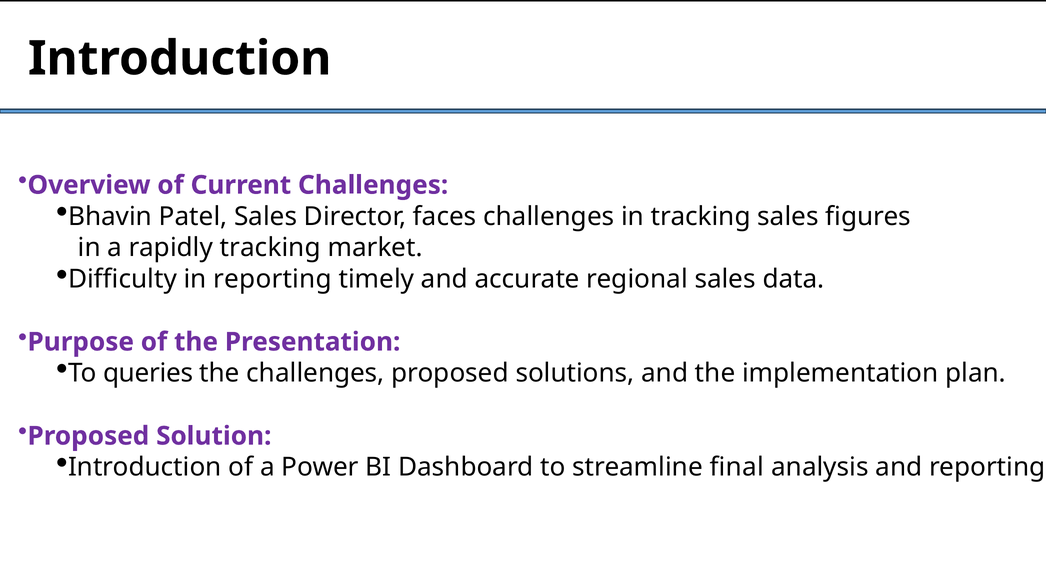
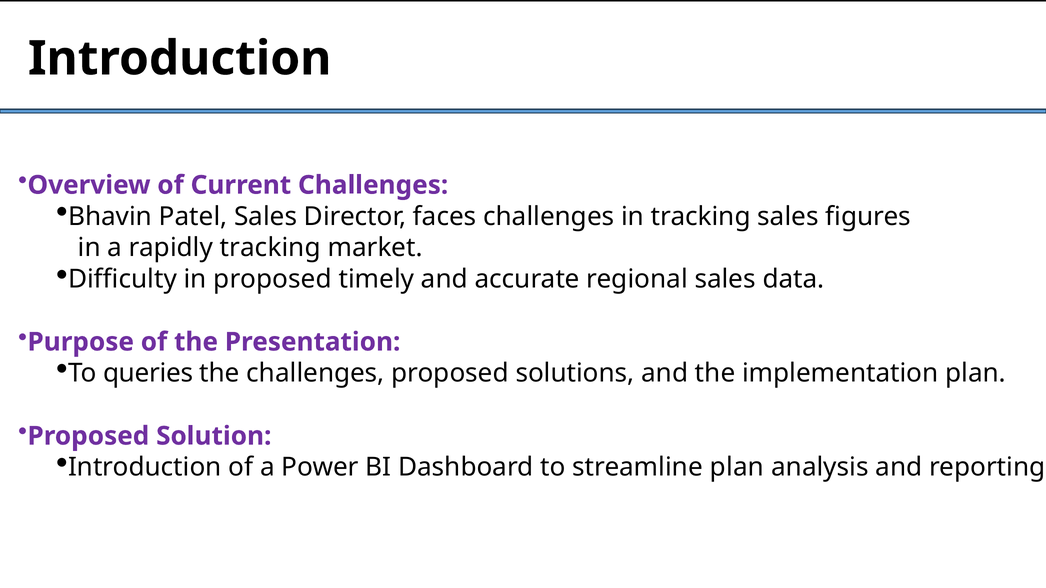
in reporting: reporting -> proposed (273, 279)
streamline final: final -> plan (737, 468)
